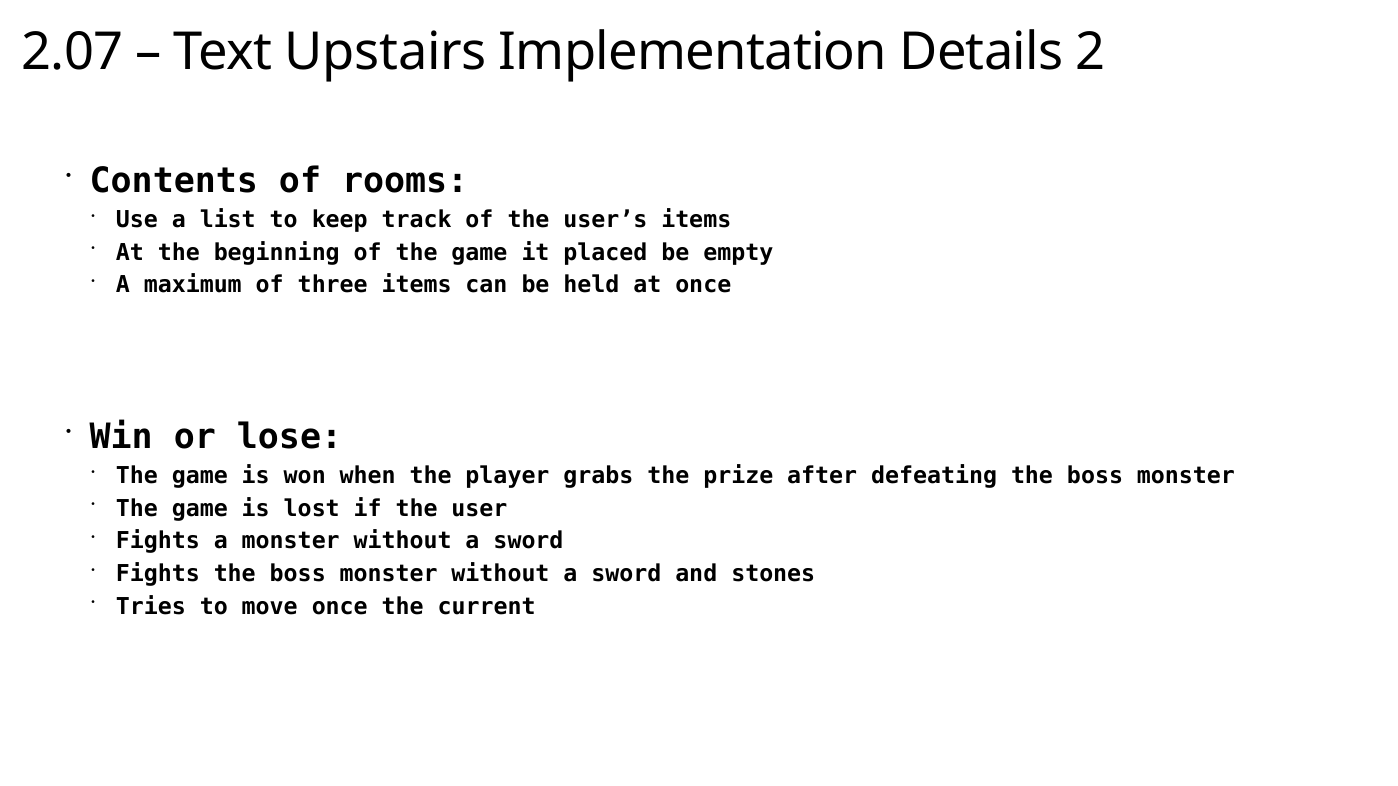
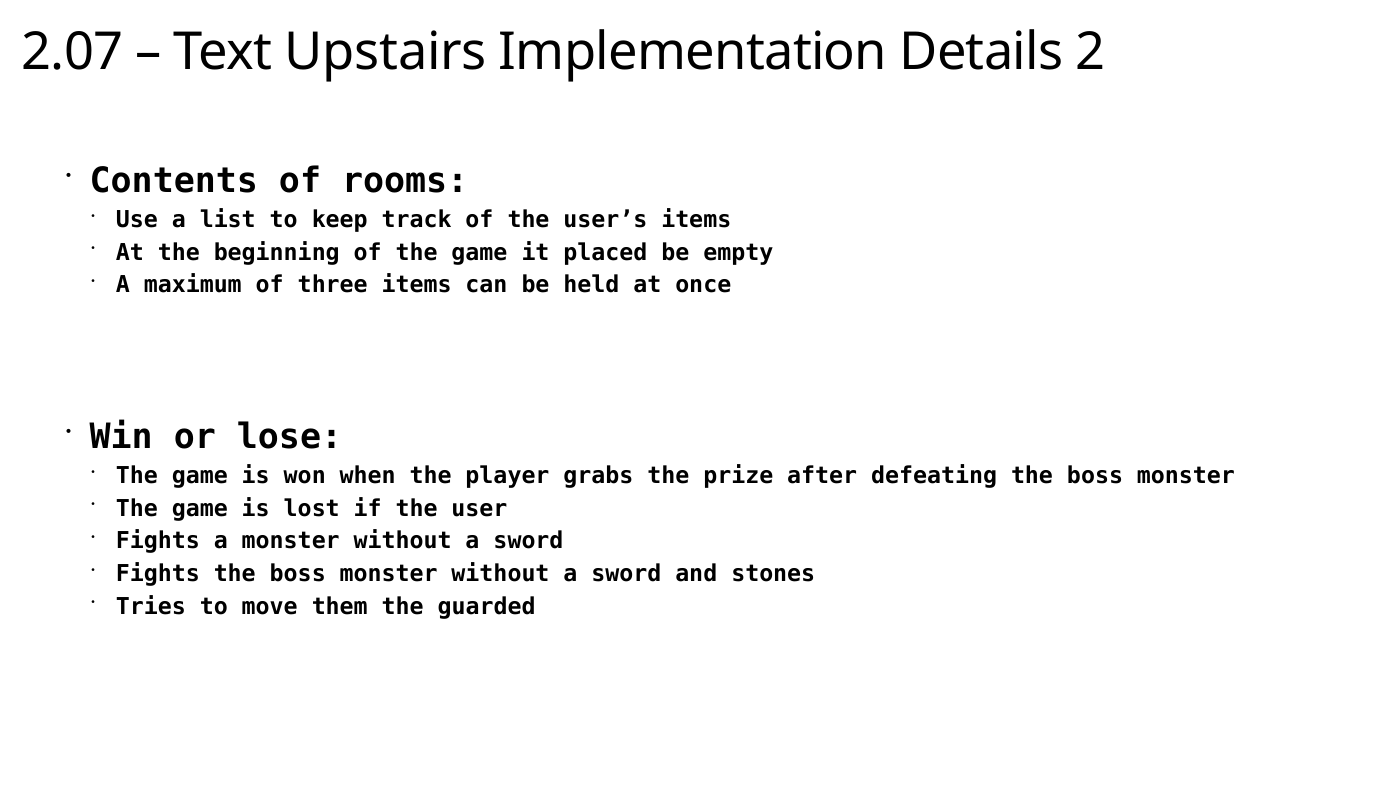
move once: once -> them (340, 607)
current: current -> guarded (487, 607)
